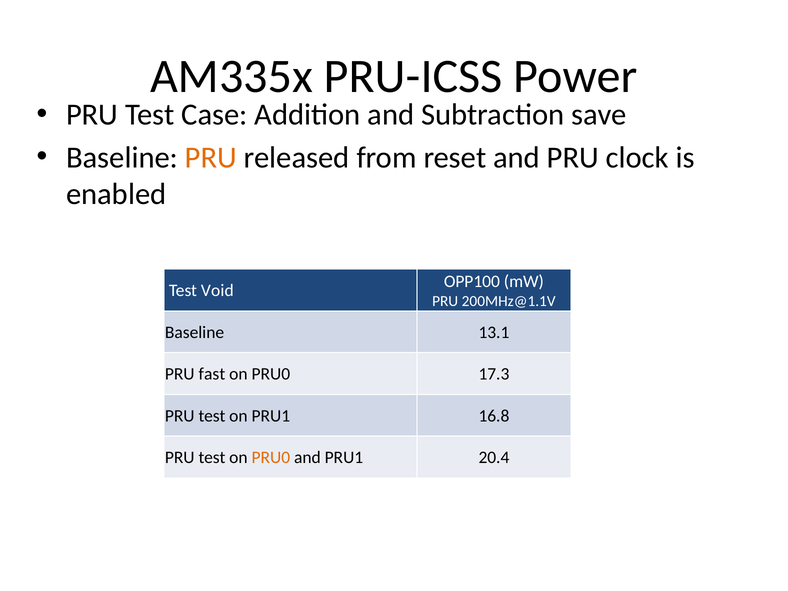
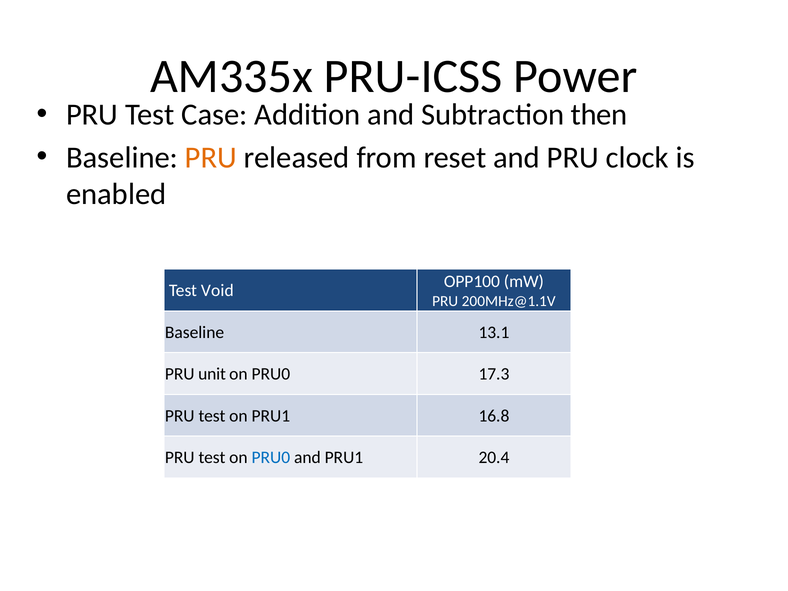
save: save -> then (599, 115)
fast: fast -> unit (212, 374)
PRU0 colour: orange -> blue (271, 458)
